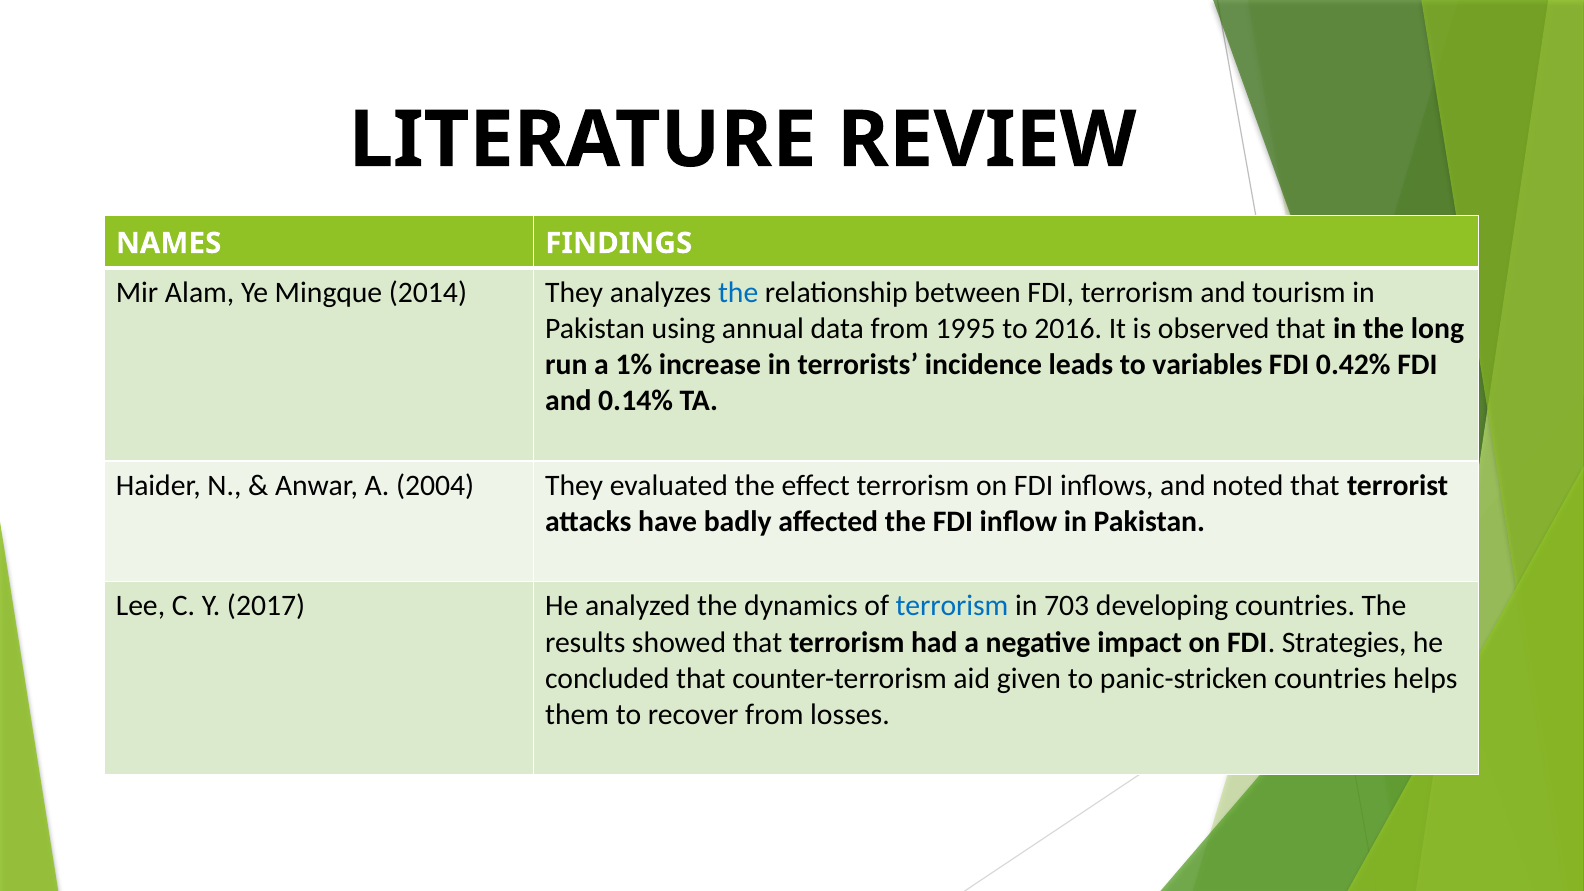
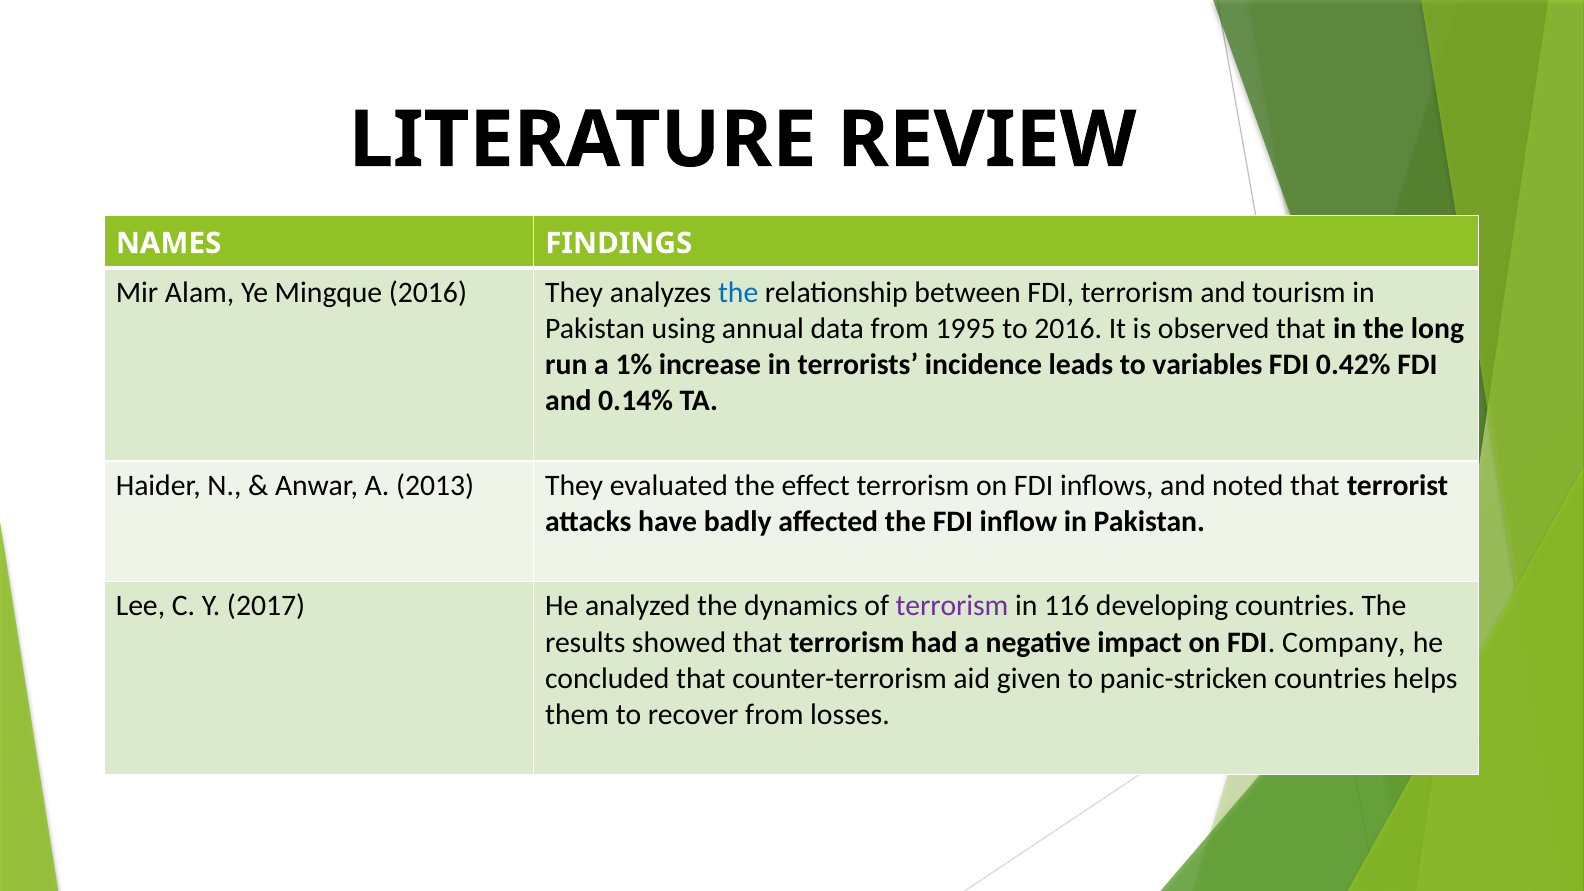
Mingque 2014: 2014 -> 2016 (428, 292)
2004: 2004 -> 2013 (435, 485)
terrorism colour: blue -> purple (952, 606)
703: 703 -> 116 (1067, 606)
Strategies: Strategies -> Company (1344, 642)
